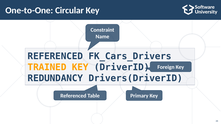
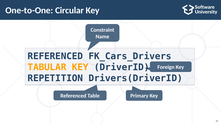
TRAINED: TRAINED -> TABULAR (47, 67)
REDUNDANCY: REDUNDANCY -> REPETITION (55, 78)
